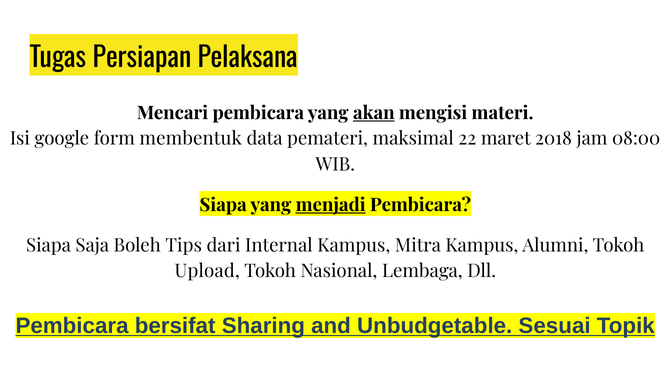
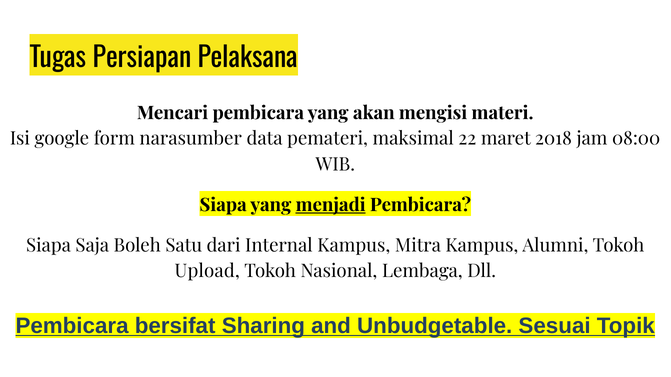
akan underline: present -> none (374, 113)
membentuk: membentuk -> narasumber (191, 139)
Tips: Tips -> Satu (184, 246)
